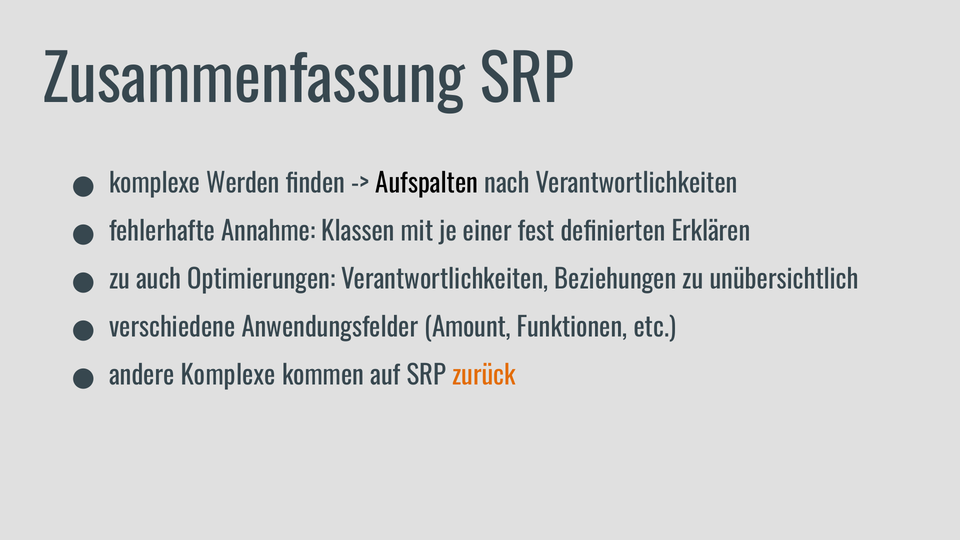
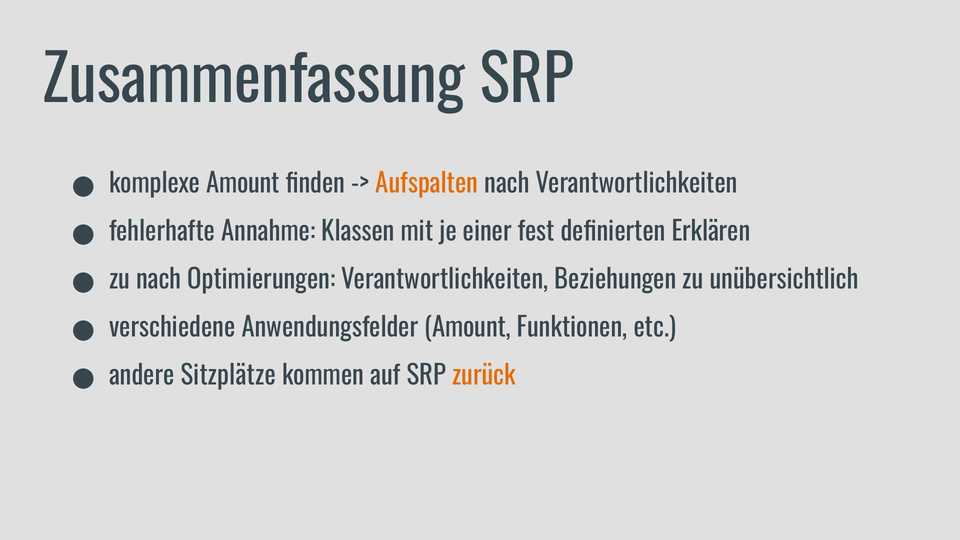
komplexe Werden: Werden -> Amount (243, 184)
Aufspalten colour: black -> orange (427, 184)
zu auch: auch -> nach (159, 280)
andere Komplexe: Komplexe -> Sitzplätze (228, 376)
